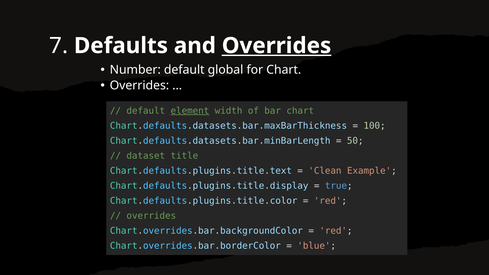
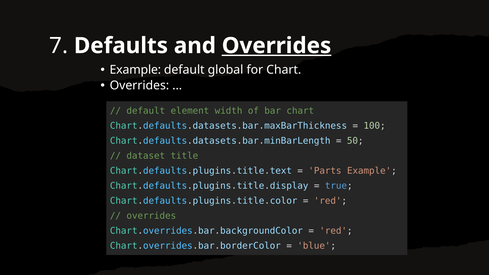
Number: Number -> Example (135, 70)
element underline: present -> none (190, 111)
Clean: Clean -> Parts (325, 171)
